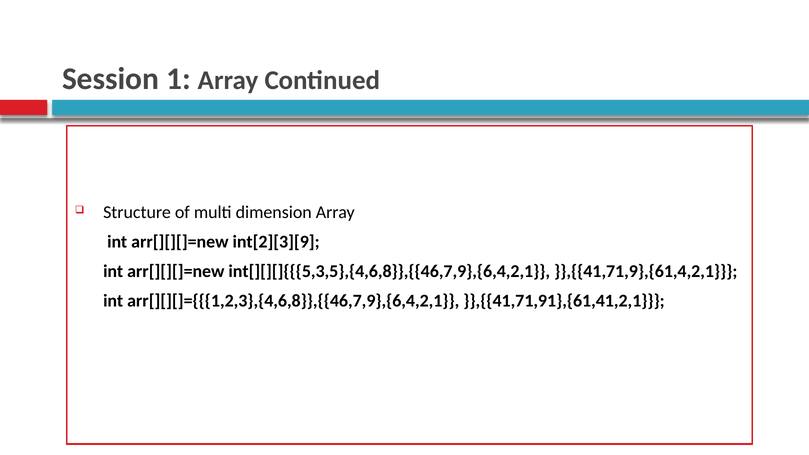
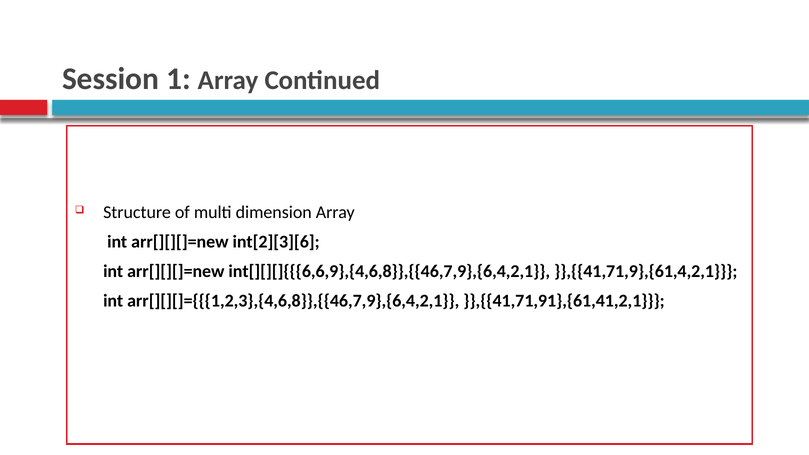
int[2][3][9: int[2][3][9 -> int[2][3][6 (276, 242)
int[][][]{{{5,3,5},{4,6,8}},{{46,7,9},{6,4,2,1: int[][][]{{{5,3,5},{4,6,8}},{{46,7,9},{6,4,2,1 -> int[][][]{{{6,6,9},{4,6,8}},{{46,7,9},{6,4,2,1 (389, 271)
